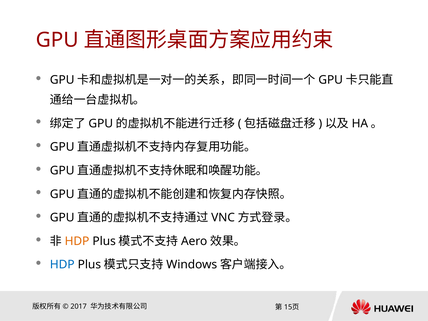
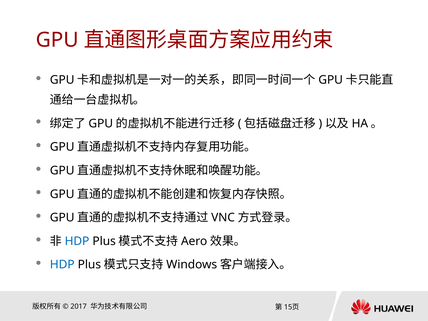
HDP colour: orange -> blue (77, 241)
